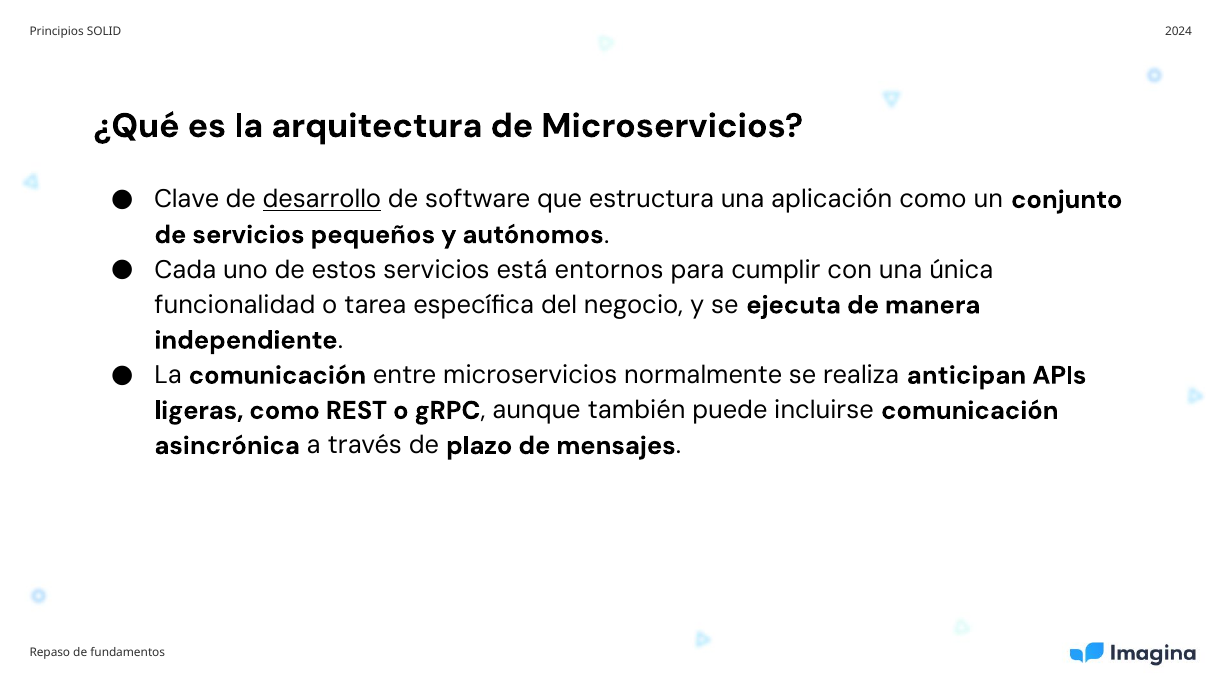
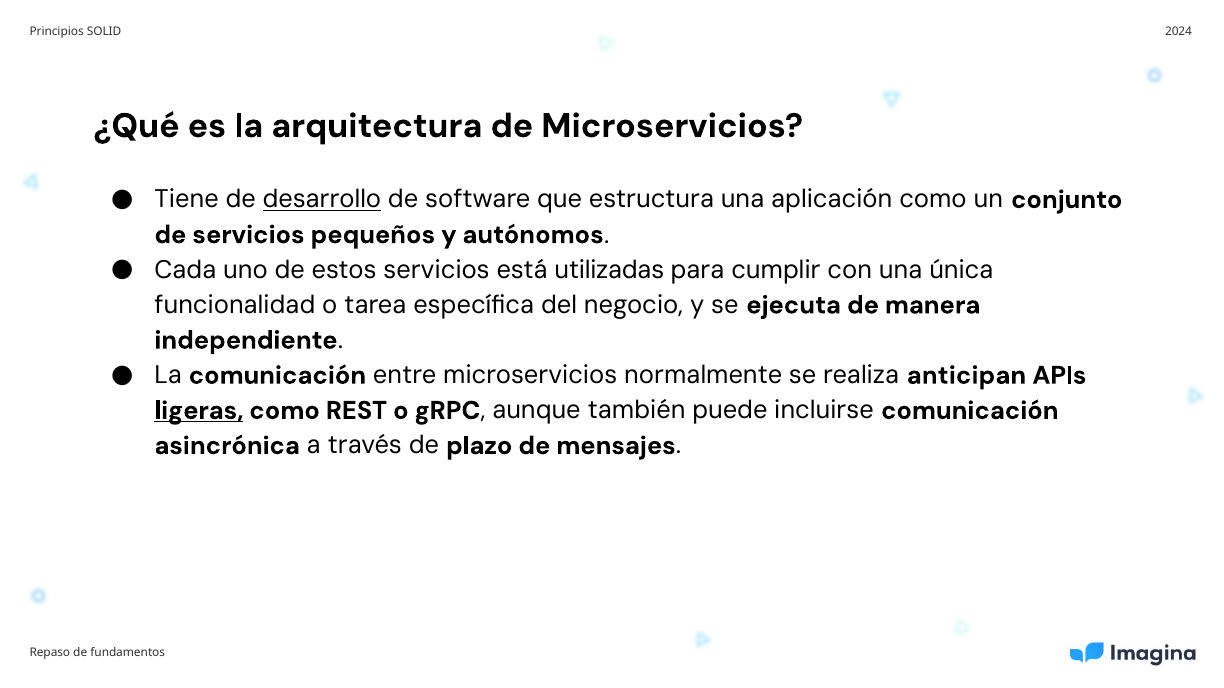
Clave: Clave -> Tiene (187, 200)
entornos: entornos -> utilizadas (609, 270)
ligeras underline: none -> present (199, 411)
